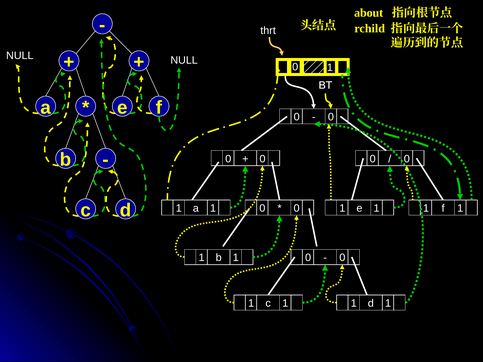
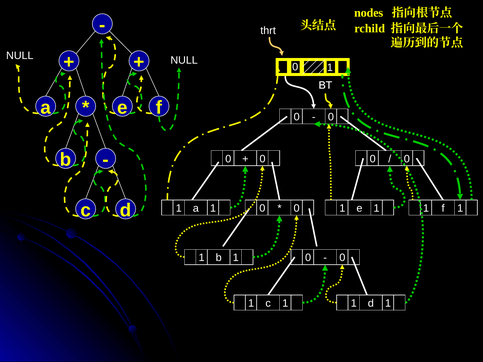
about: about -> nodes (369, 13)
